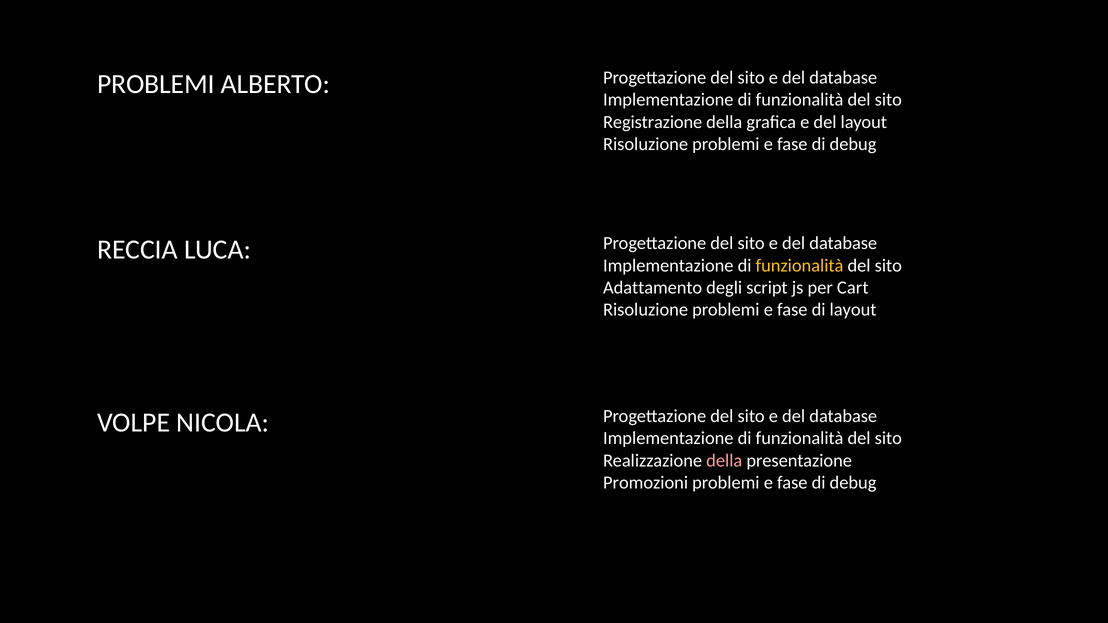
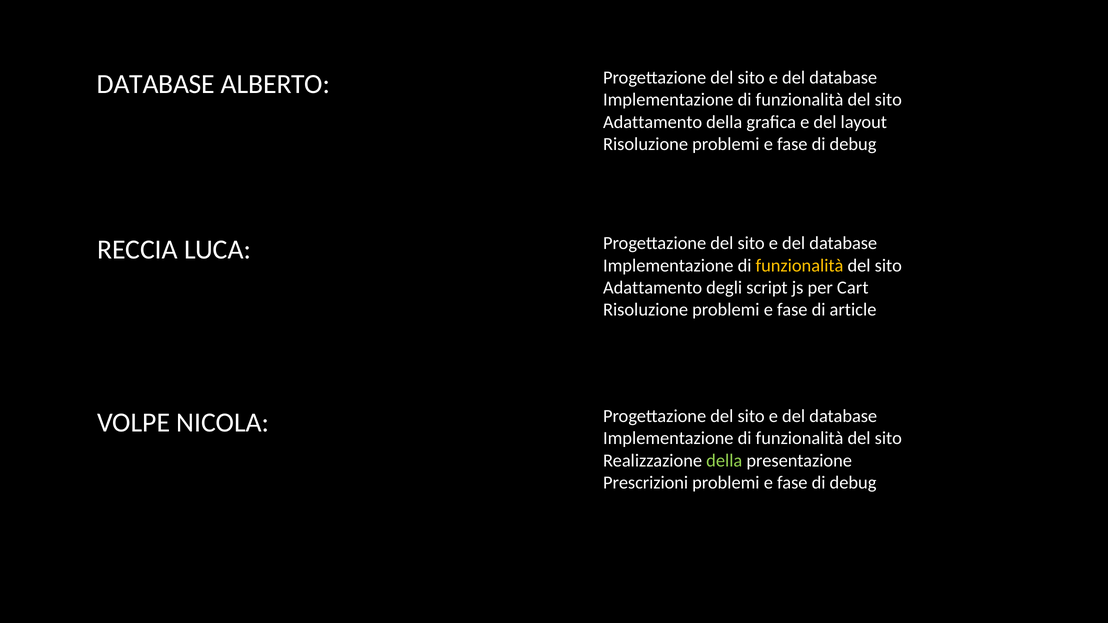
PROBLEMI: PROBLEMI -> DATABASE (156, 84)
Registrazione: Registrazione -> Adattamento (653, 122)
di layout: layout -> article (853, 310)
della colour: pink -> light green (724, 461)
Promozioni: Promozioni -> Prescrizioni (646, 483)
